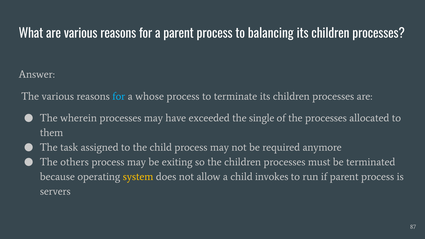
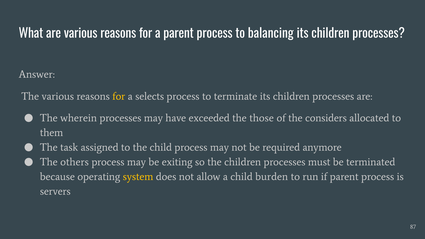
for colour: light blue -> yellow (119, 96)
whose: whose -> selects (150, 96)
single: single -> those (262, 118)
the processes: processes -> considers (326, 118)
invokes: invokes -> burden (272, 177)
